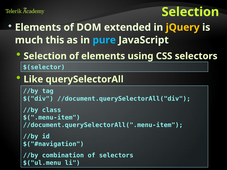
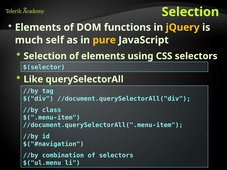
extended: extended -> functions (127, 27)
this: this -> self (55, 40)
pure colour: light blue -> yellow (104, 40)
